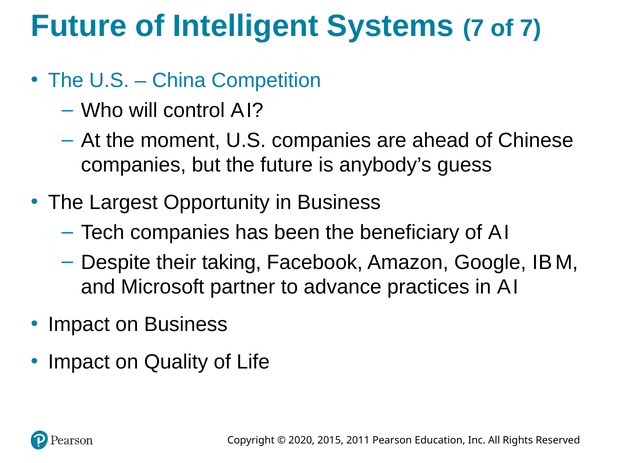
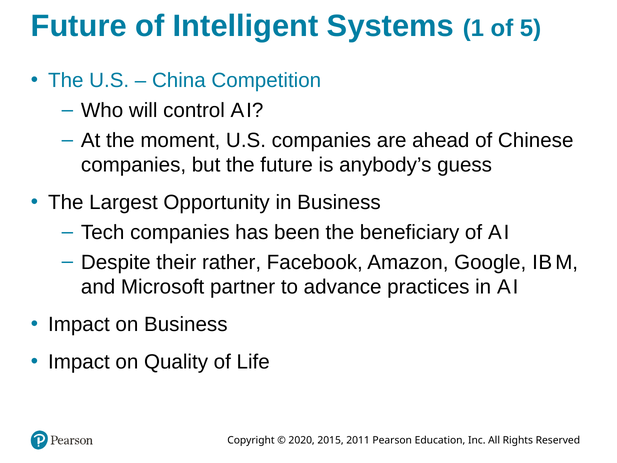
Systems 7: 7 -> 1 (473, 28)
of 7: 7 -> 5 (531, 28)
taking: taking -> rather (232, 262)
